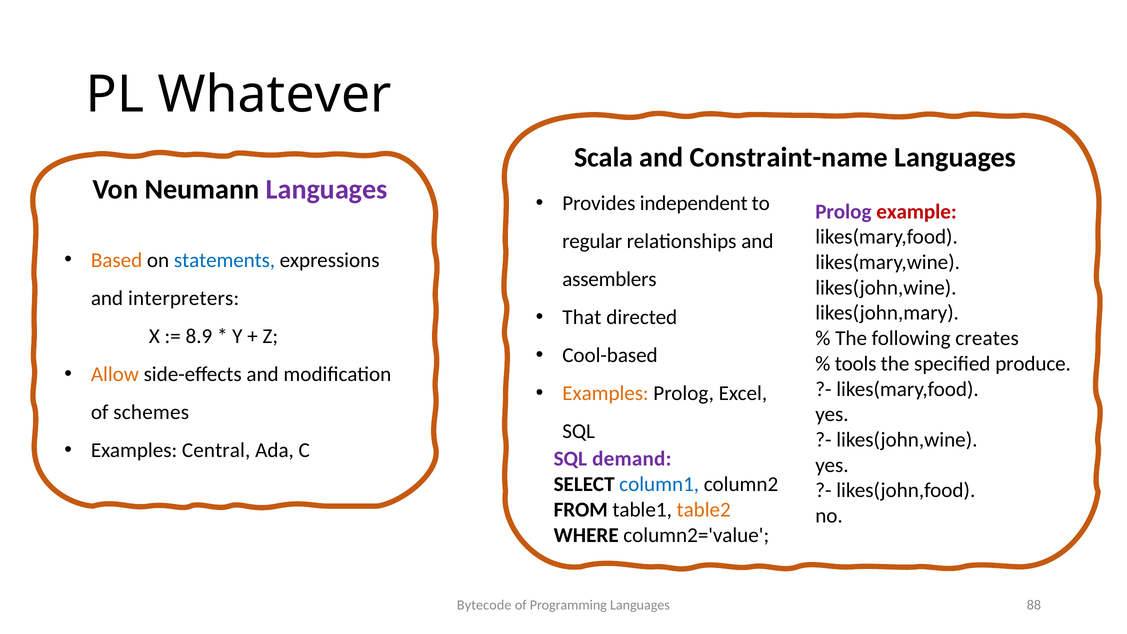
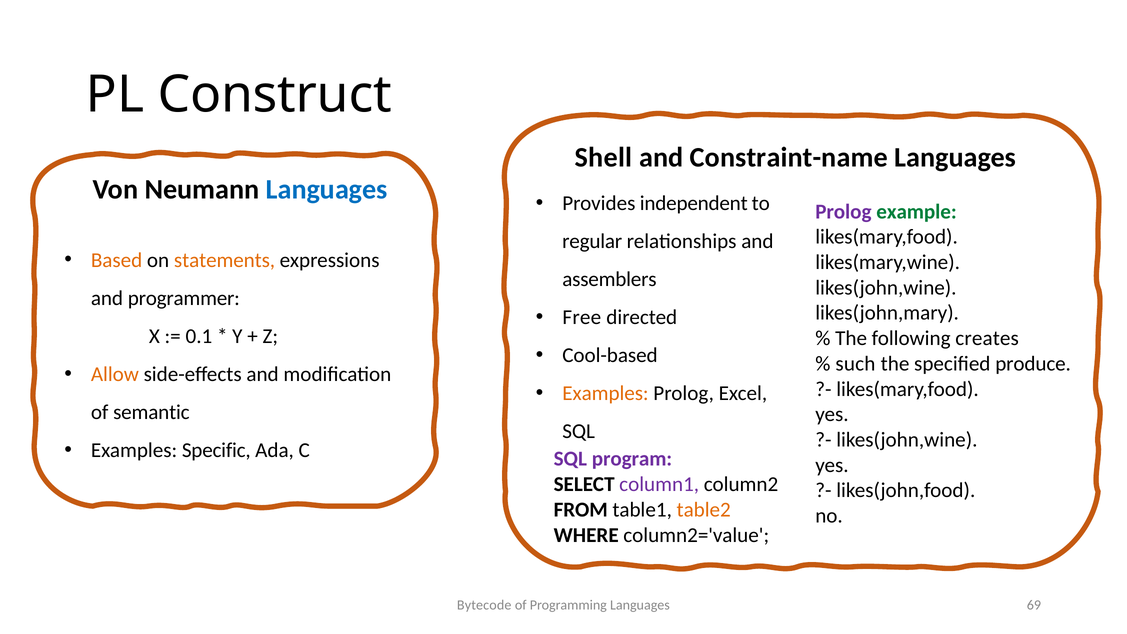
Whatever: Whatever -> Construct (275, 95)
Scala: Scala -> Shell (604, 157)
Languages colour: purple -> blue (327, 190)
example colour: red -> green (917, 212)
statements colour: blue -> orange (225, 260)
interpreters: interpreters -> programmer (184, 298)
That: That -> Free (582, 317)
8.9: 8.9 -> 0.1 (199, 336)
tools: tools -> such (855, 364)
schemes: schemes -> semantic (151, 412)
Central: Central -> Specific (216, 450)
demand: demand -> program (632, 459)
column1 colour: blue -> purple (659, 484)
88: 88 -> 69 (1034, 605)
